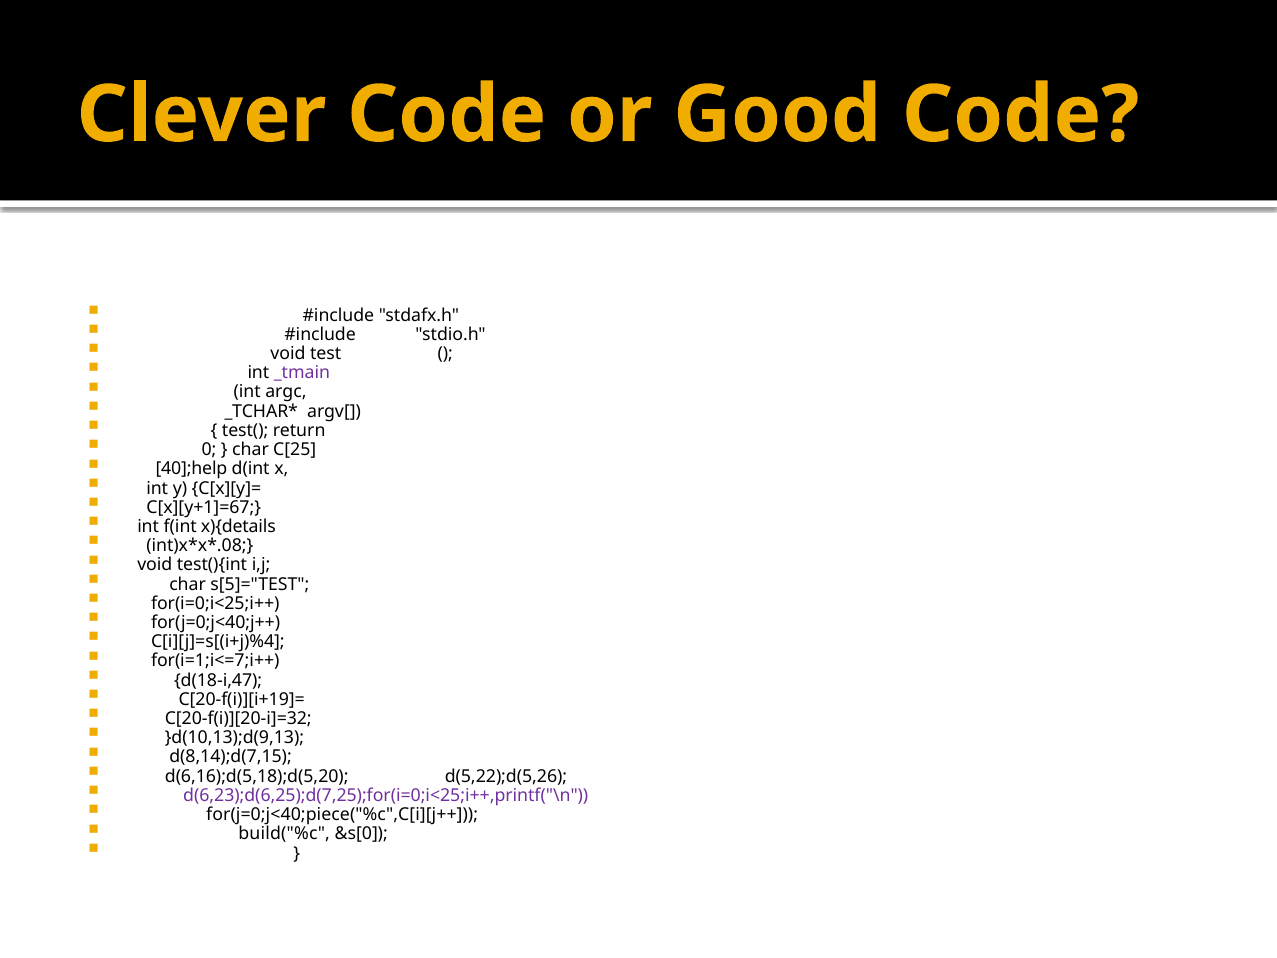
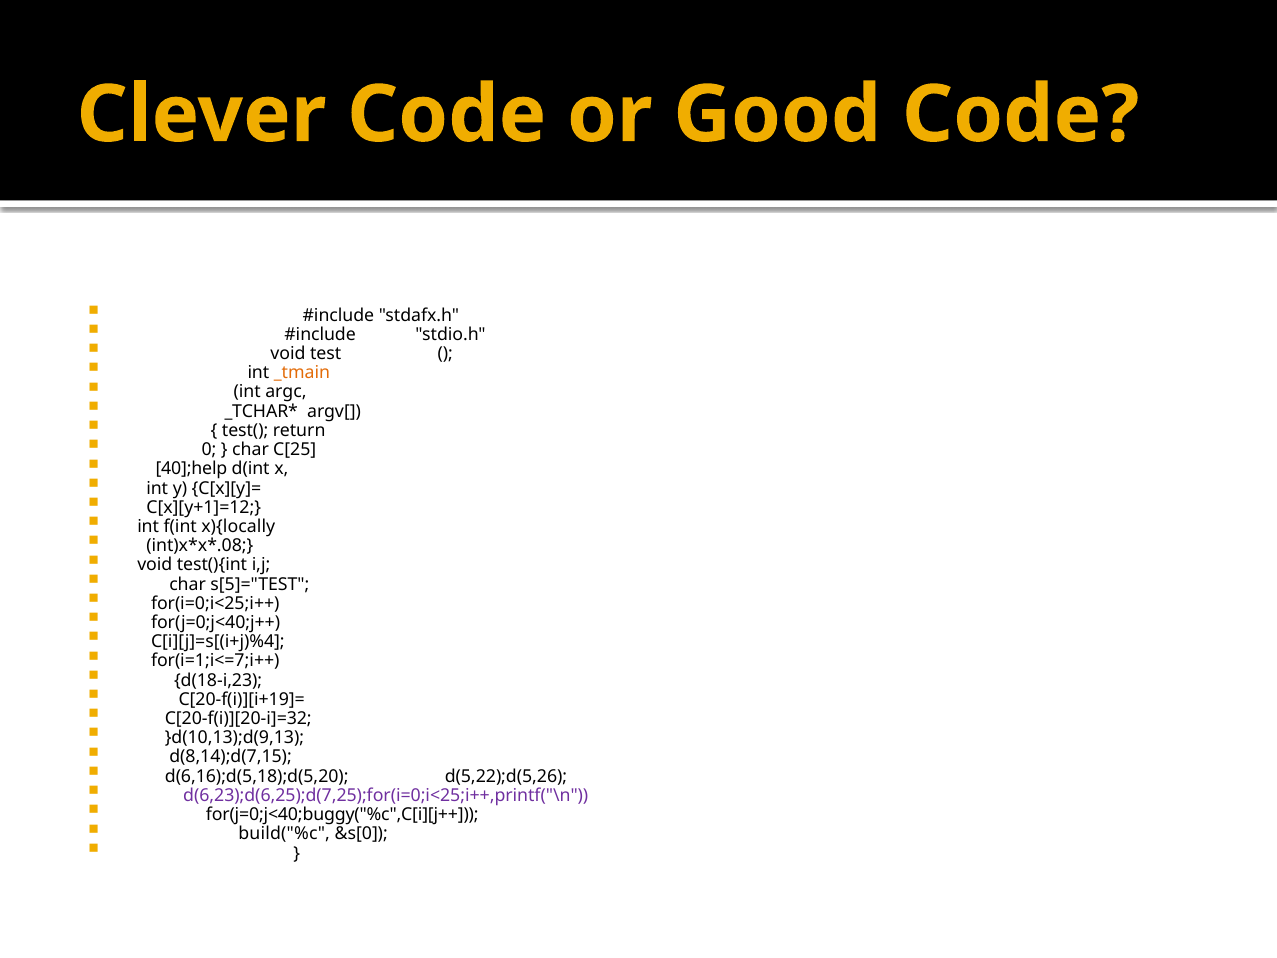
_tmain colour: purple -> orange (302, 373)
C[x][y+1]=67: C[x][y+1]=67 -> C[x][y+1]=12 (204, 507)
x){details: x){details -> x){locally (238, 526)
d(18-i,47: d(18-i,47 -> d(18-i,23 (218, 680)
for(j=0;j<40;piece("%c",C[i][j++: for(j=0;j<40;piece("%c",C[i][j++ -> for(j=0;j<40;buggy("%c",C[i][j++ (342, 815)
